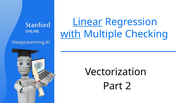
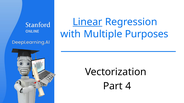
with underline: present -> none (71, 34)
Checking: Checking -> Purposes (147, 34)
2: 2 -> 4 (128, 86)
